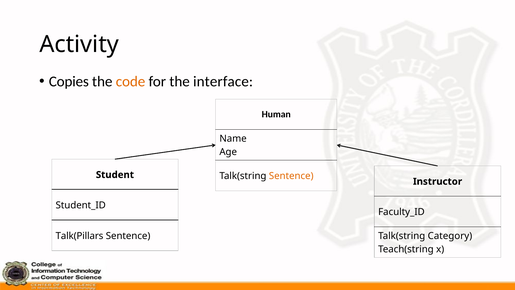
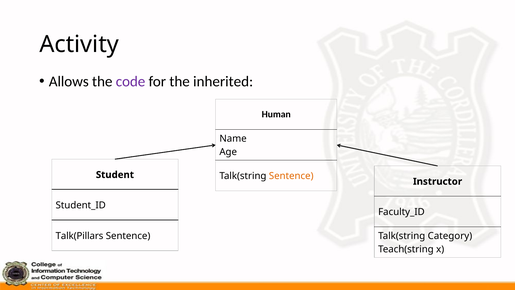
Copies: Copies -> Allows (69, 82)
code colour: orange -> purple (131, 82)
interface: interface -> inherited (223, 82)
